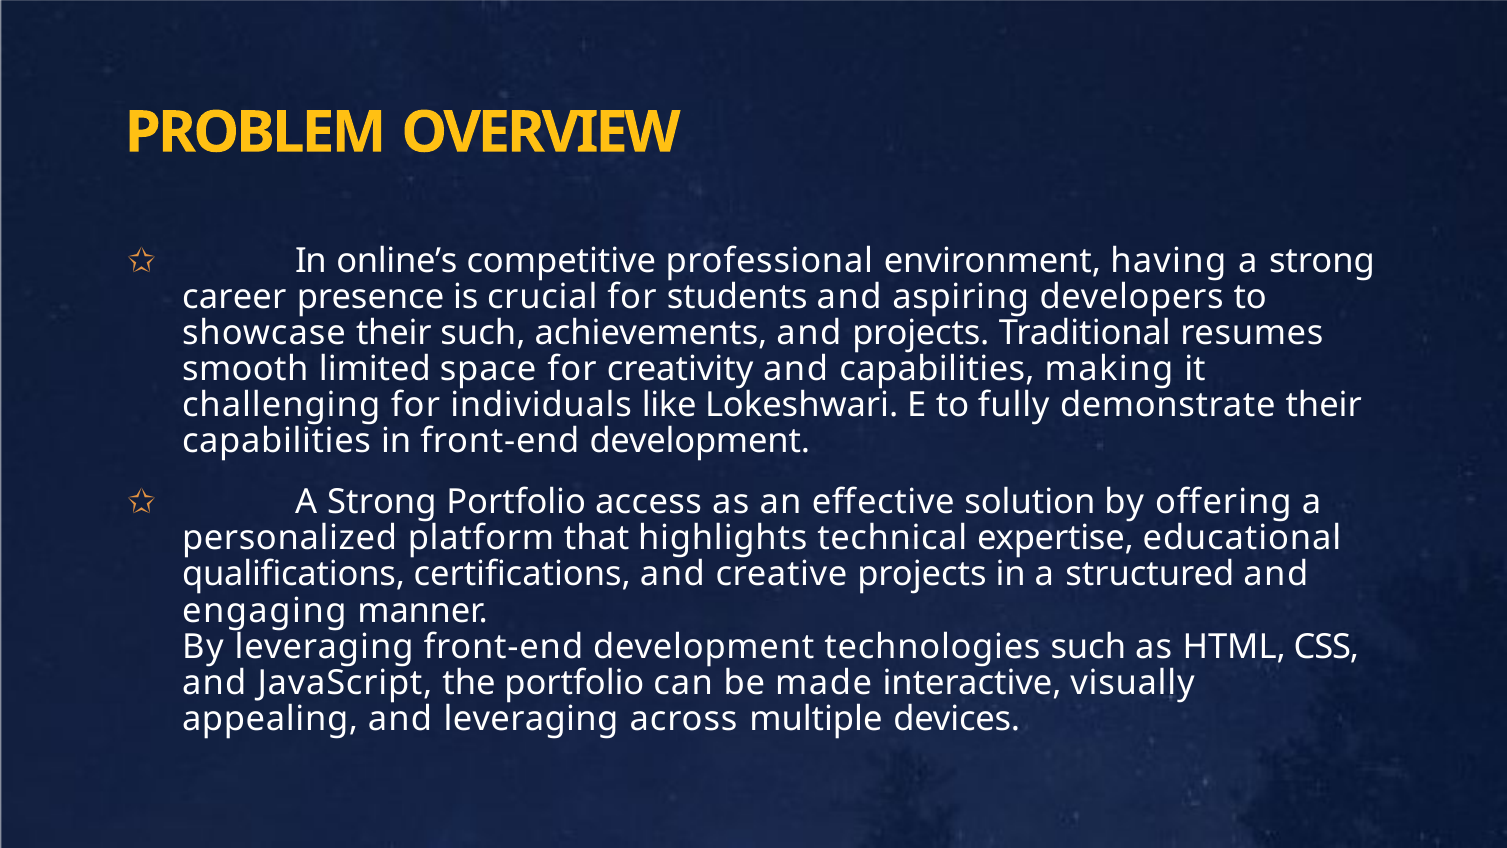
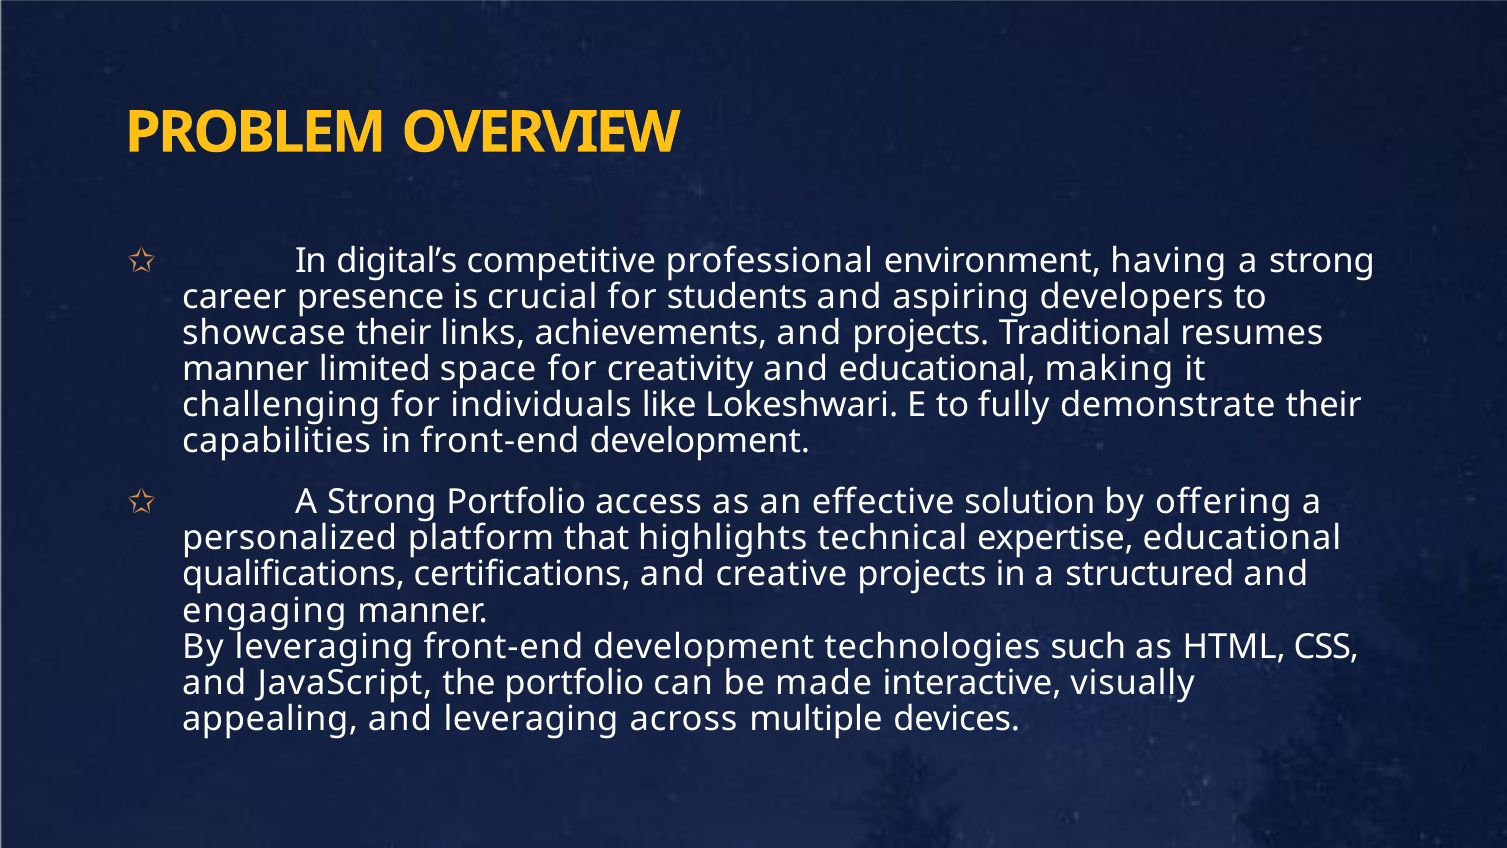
online’s: online’s -> digital’s (397, 261)
their such: such -> links (483, 333)
smooth: smooth -> manner (246, 369)
and capabilities: capabilities -> educational (937, 369)
